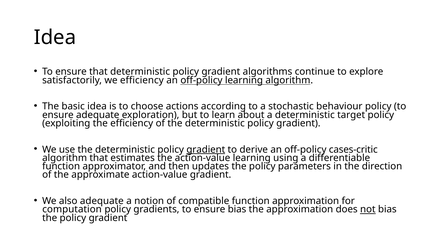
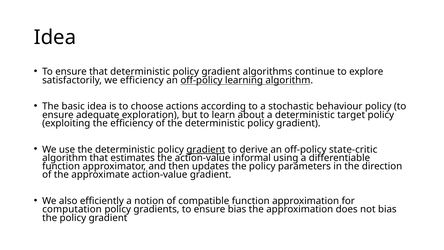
cases-critic: cases-critic -> state-critic (353, 149)
action-value learning: learning -> informal (252, 158)
also adequate: adequate -> efficiently (102, 201)
not underline: present -> none (368, 209)
